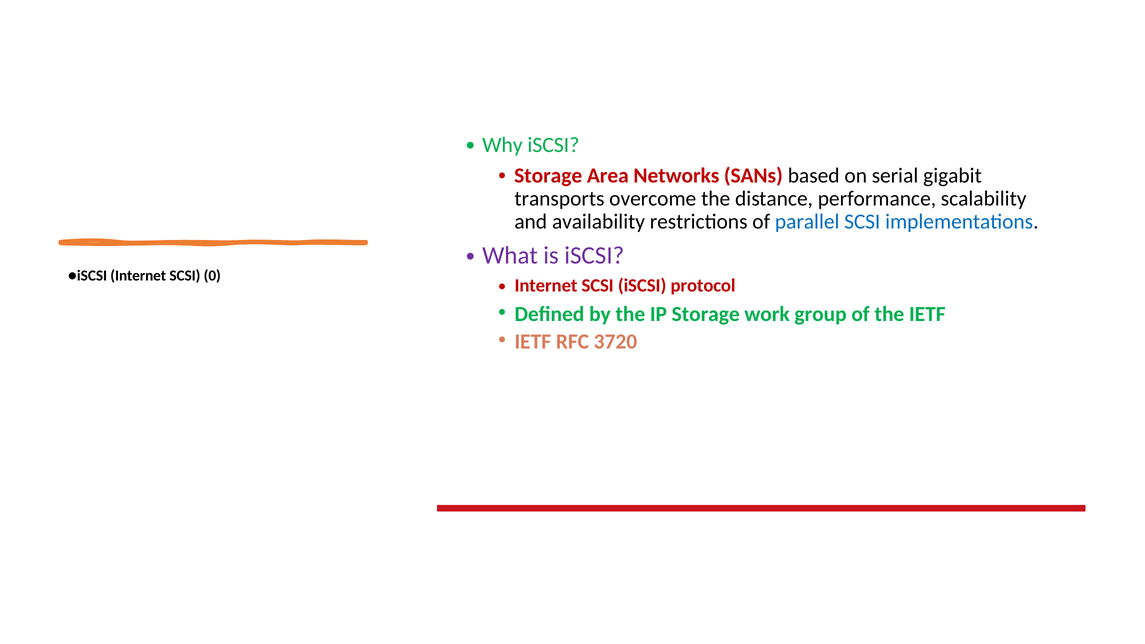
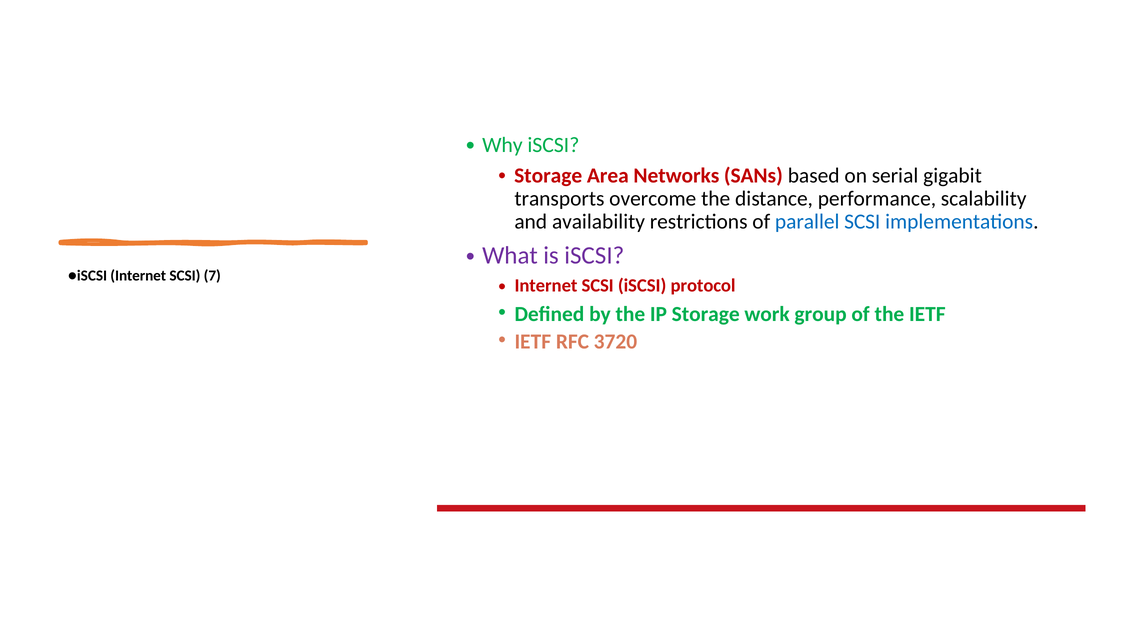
0: 0 -> 7 (212, 276)
